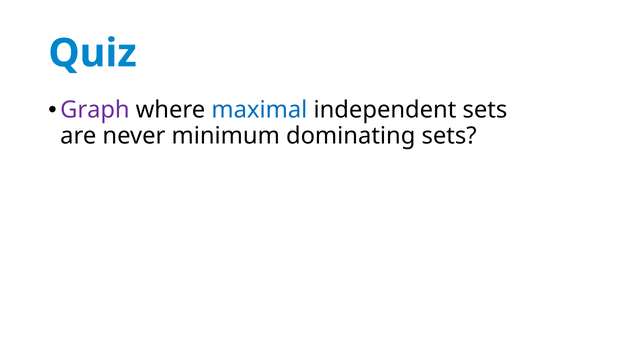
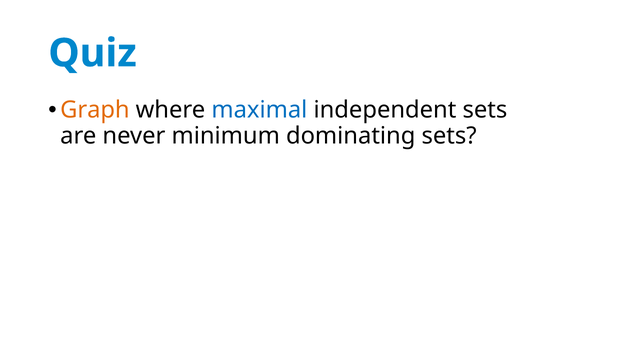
Graph colour: purple -> orange (95, 110)
